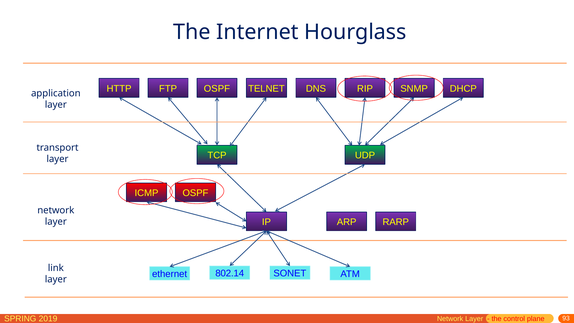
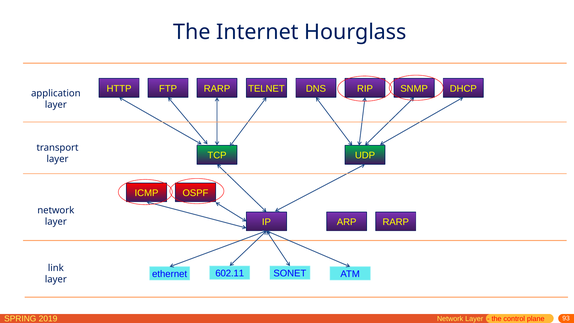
FTP OSPF: OSPF -> RARP (217, 88)
802.14: 802.14 -> 602.11 (230, 273)
